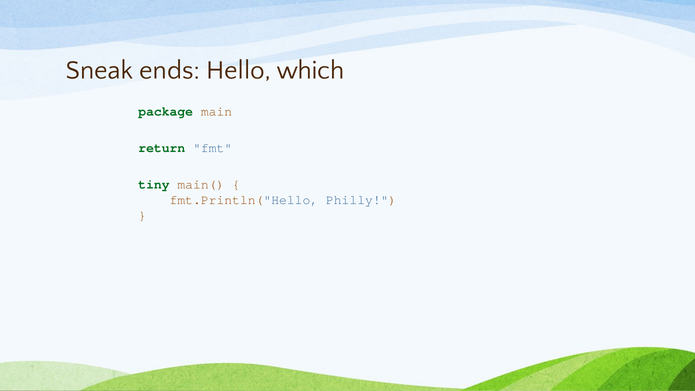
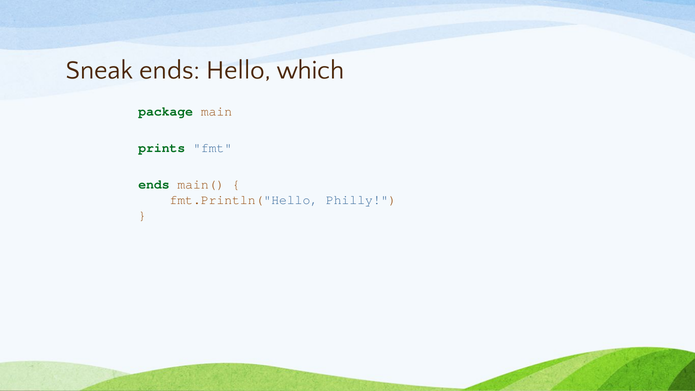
return: return -> prints (162, 148)
tiny: tiny -> ends (154, 184)
